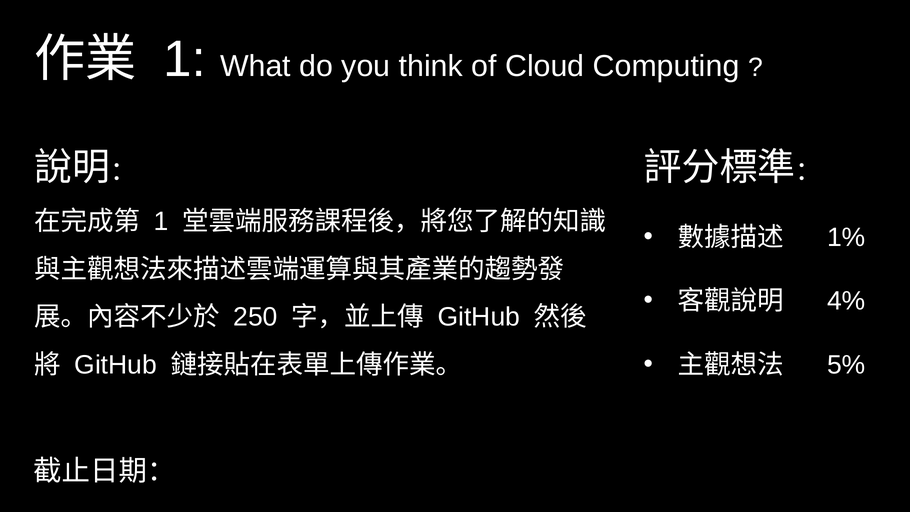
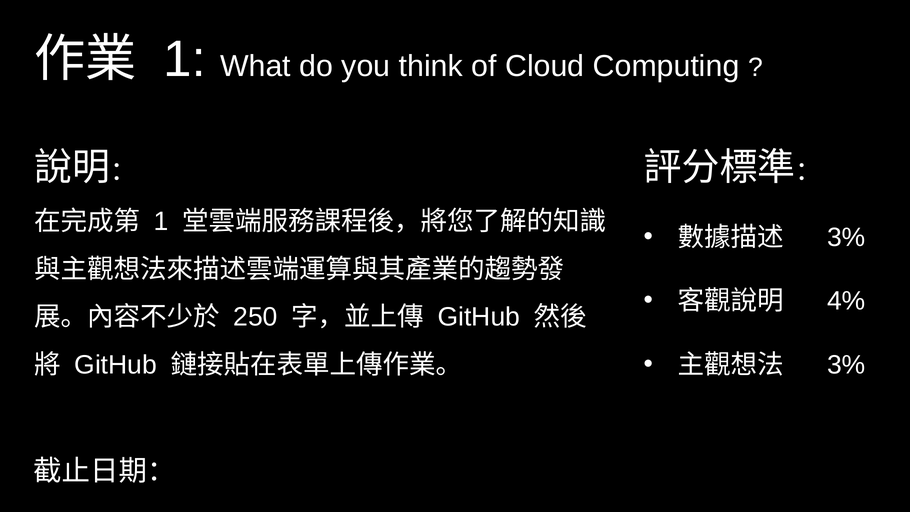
1%: 1% -> 3% (846, 237)
5%: 5% -> 3% (846, 365)
